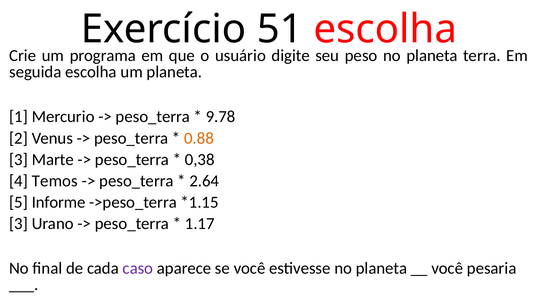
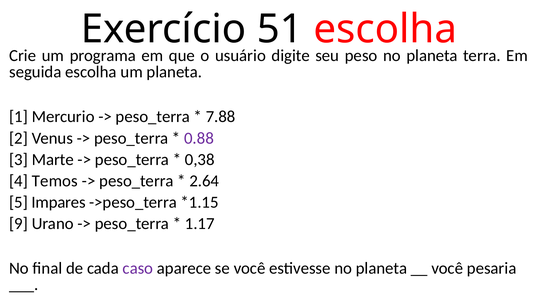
9.78: 9.78 -> 7.88 (221, 117)
0.88 colour: orange -> purple (199, 138)
Informe: Informe -> Impares (59, 202)
3: 3 -> 9 (19, 223)
